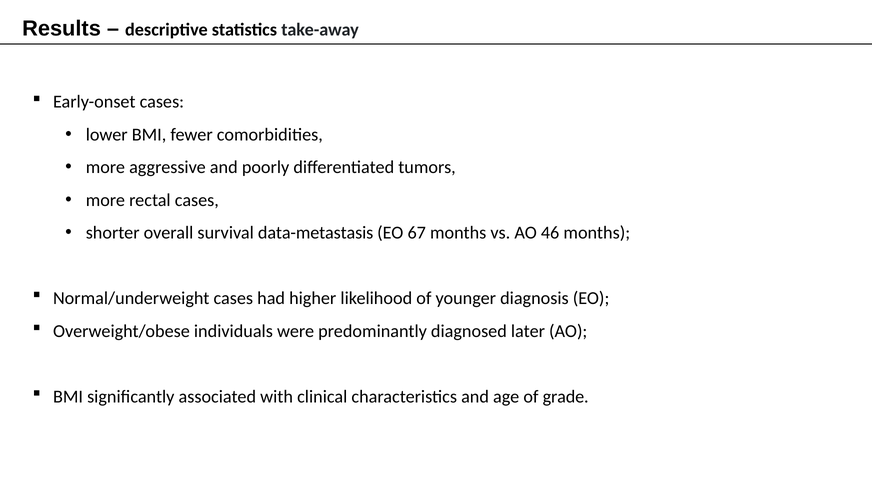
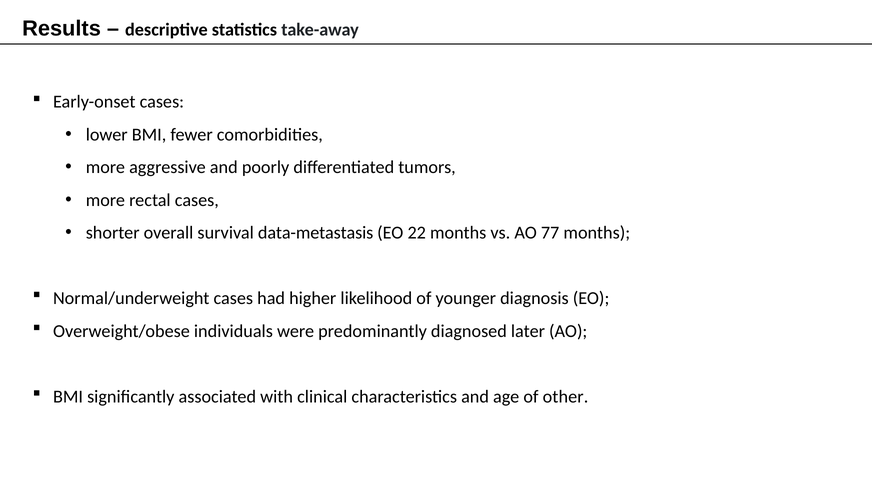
67: 67 -> 22 (417, 233)
46: 46 -> 77 (550, 233)
grade: grade -> other (566, 396)
